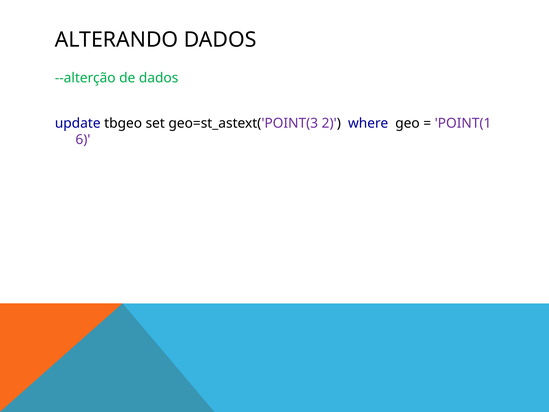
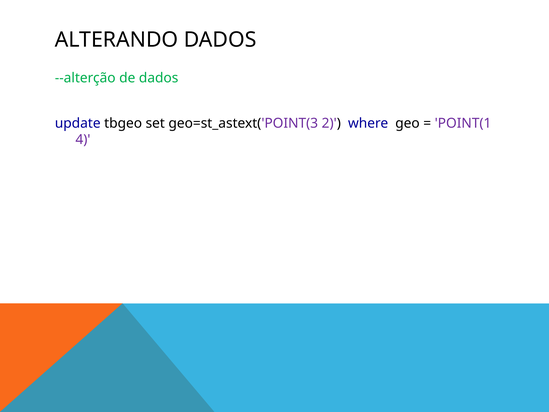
6: 6 -> 4 (83, 140)
